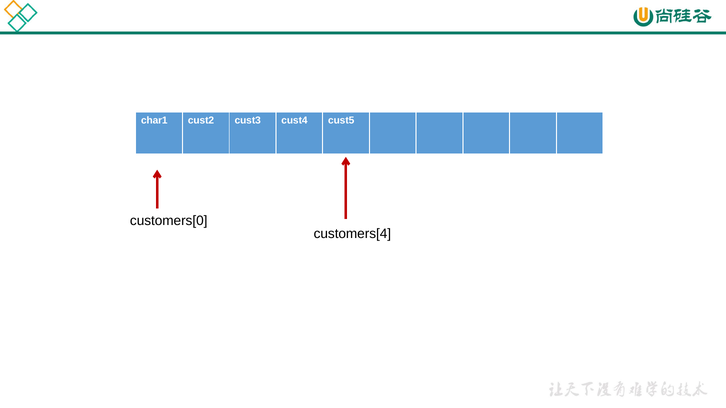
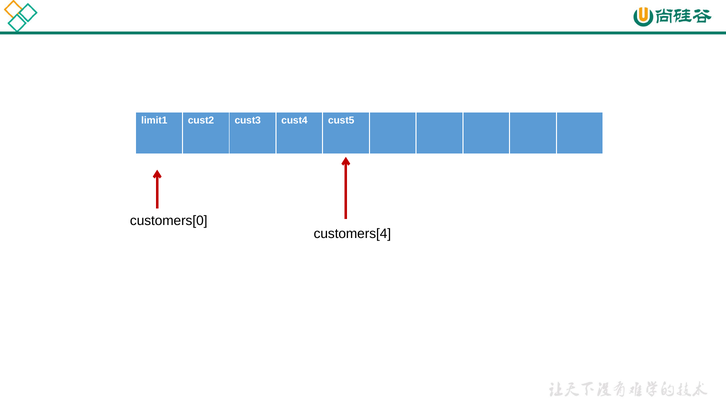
char1: char1 -> limit1 (154, 121)
